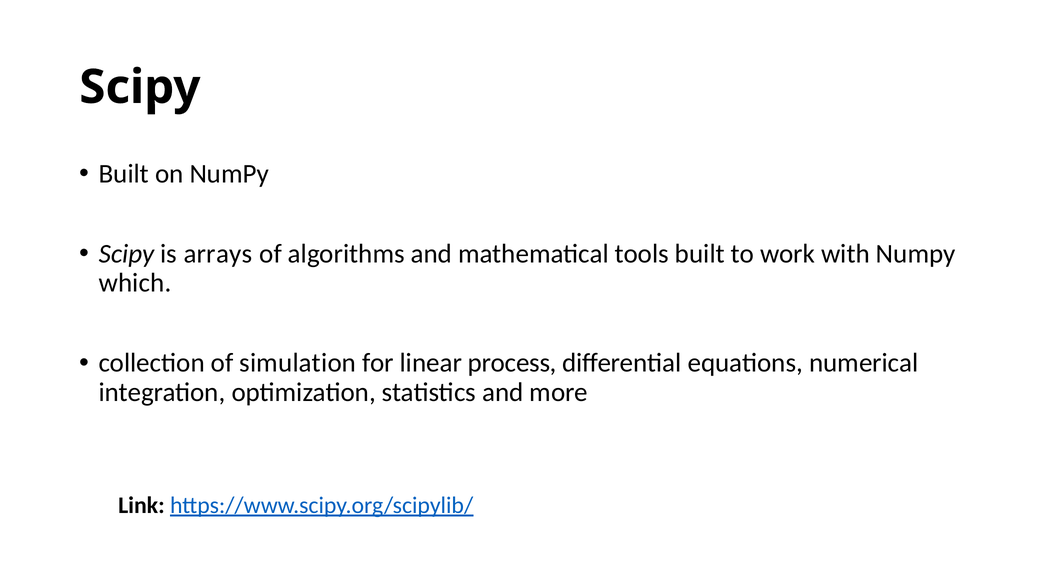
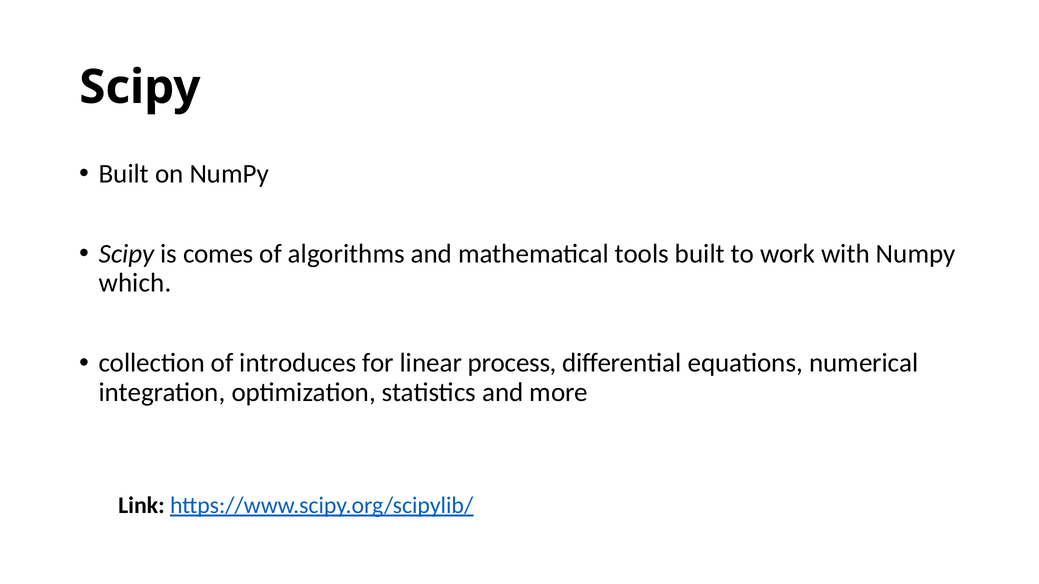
arrays: arrays -> comes (218, 254)
simulation: simulation -> introduces (298, 363)
